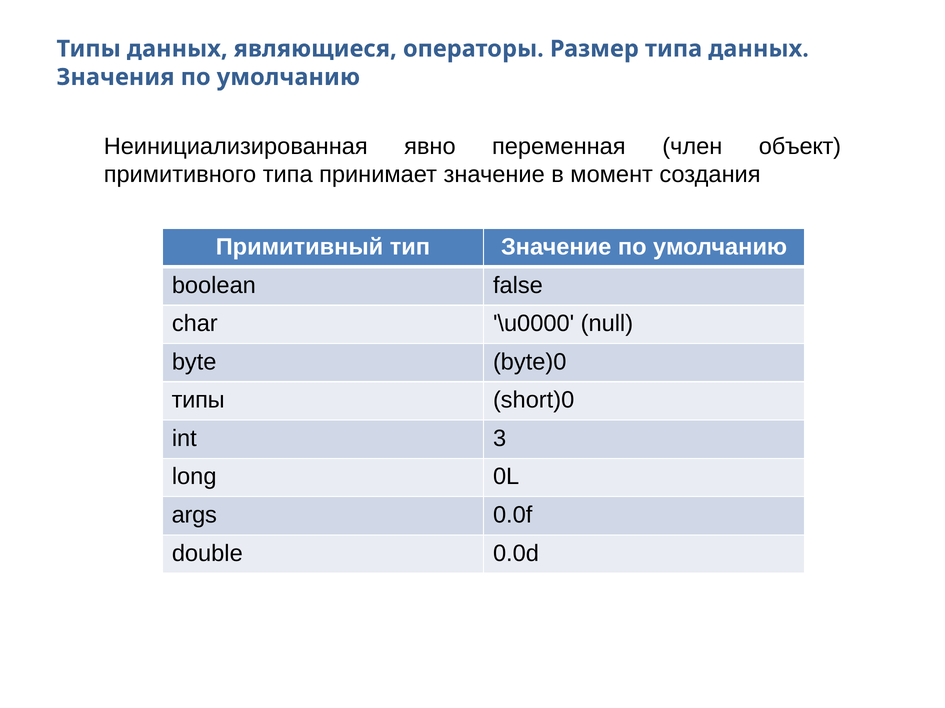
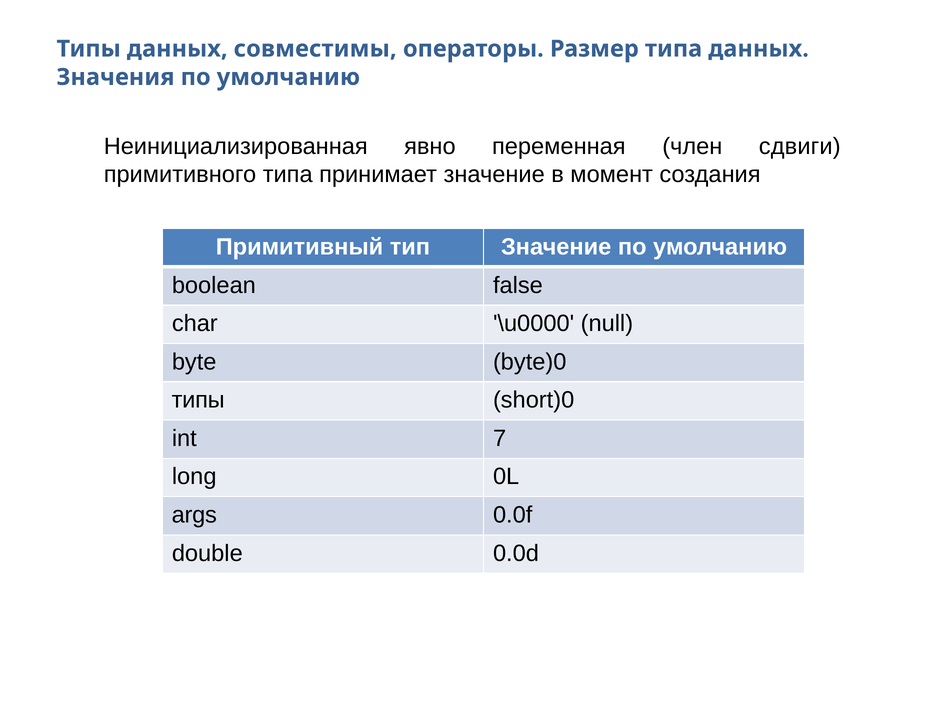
являющиеся: являющиеся -> совместимы (315, 49)
объект: объект -> сдвиги (800, 146)
3: 3 -> 7 (500, 439)
